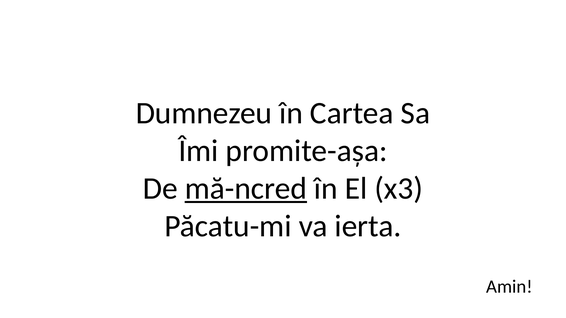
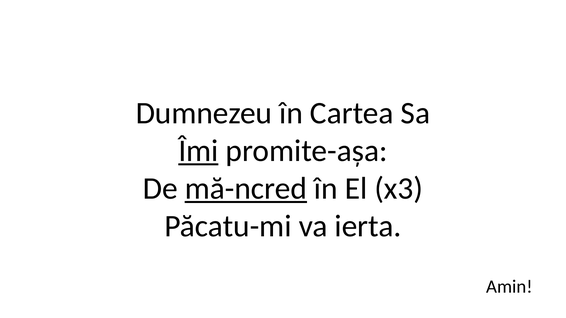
Îmi underline: none -> present (198, 151)
